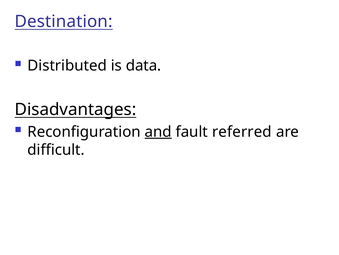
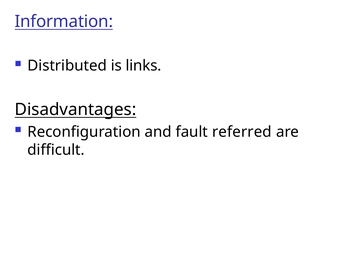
Destination: Destination -> Information (64, 22)
data: data -> links (144, 65)
and underline: present -> none (158, 131)
